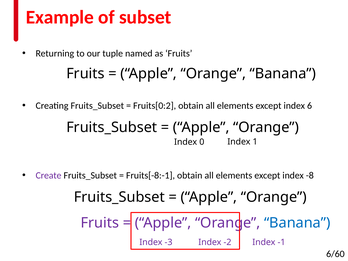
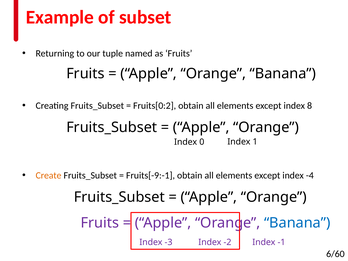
6: 6 -> 8 (310, 106)
Create colour: purple -> orange (49, 175)
Fruits[-8:-1: Fruits[-8:-1 -> Fruits[-9:-1 (151, 175)
-8: -8 -> -4 (310, 175)
